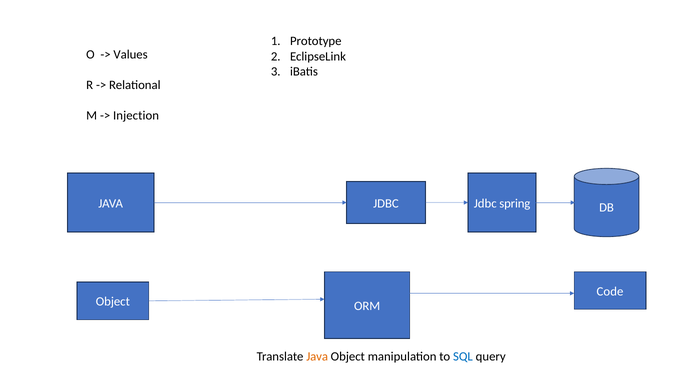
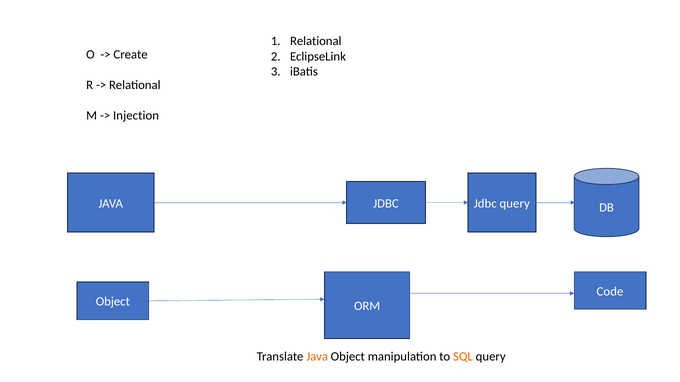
Prototype: Prototype -> Relational (316, 41)
Values: Values -> Create (131, 54)
Jdbc spring: spring -> query (515, 204)
SQL colour: blue -> orange (463, 357)
